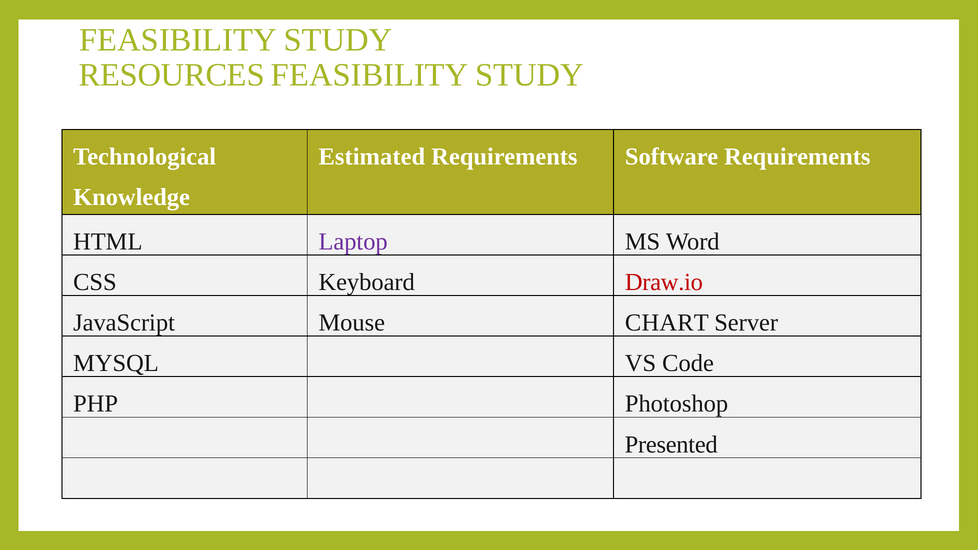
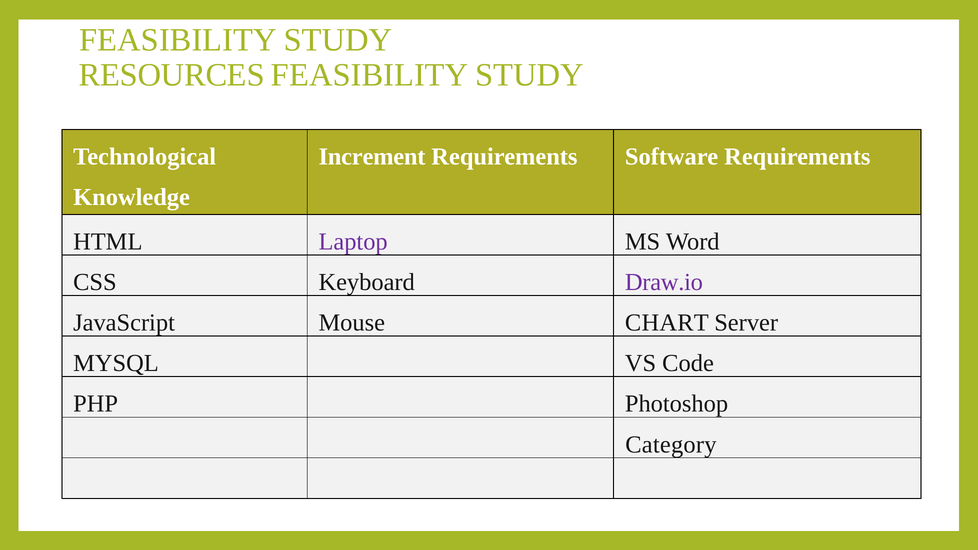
Estimated: Estimated -> Increment (372, 157)
Draw.io colour: red -> purple (664, 282)
Presented: Presented -> Category (671, 445)
